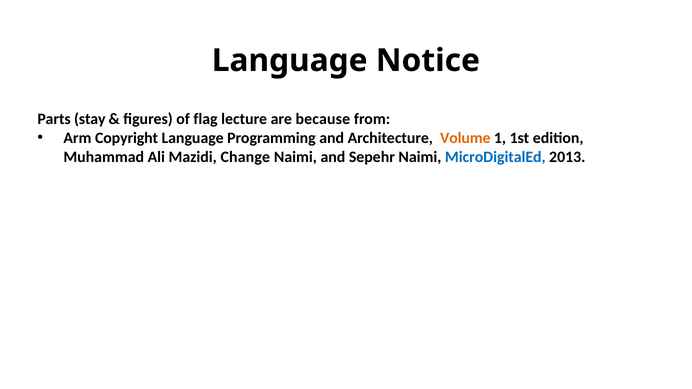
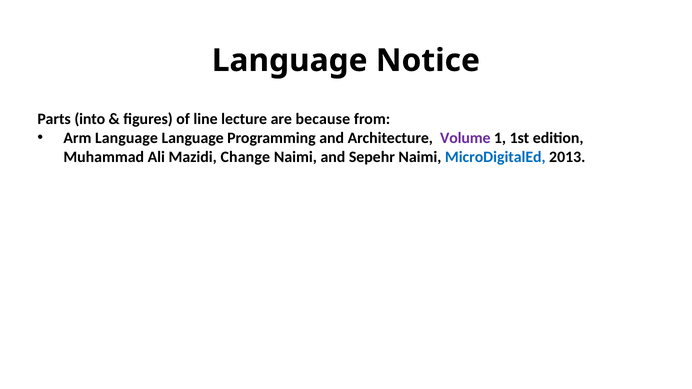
stay: stay -> into (90, 119)
flag: flag -> line (206, 119)
Arm Copyright: Copyright -> Language (126, 138)
Volume colour: orange -> purple (465, 138)
